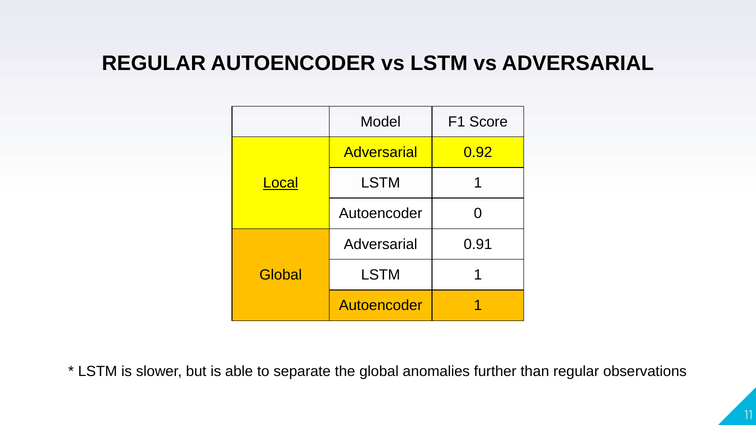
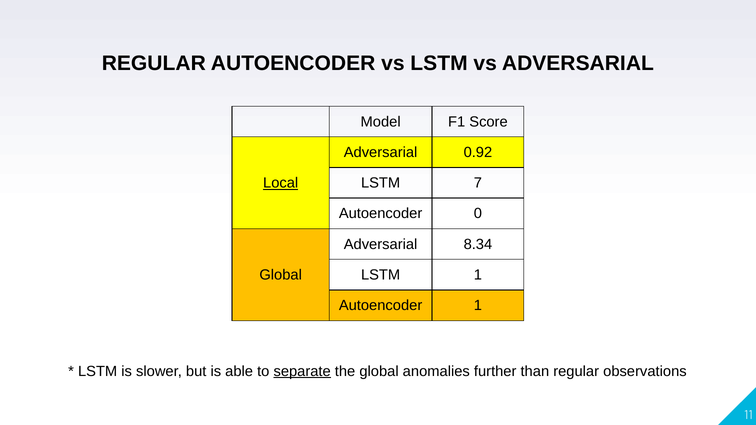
1: 1 -> 7 (478, 183)
0.91: 0.91 -> 8.34 (478, 244)
separate underline: none -> present (302, 371)
